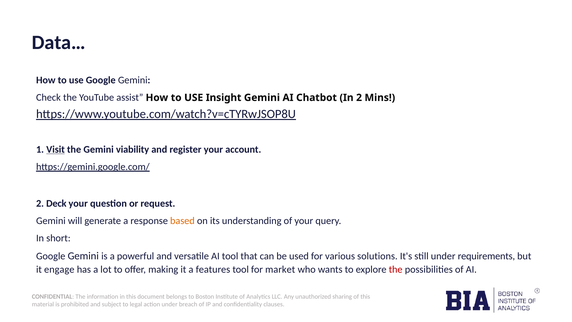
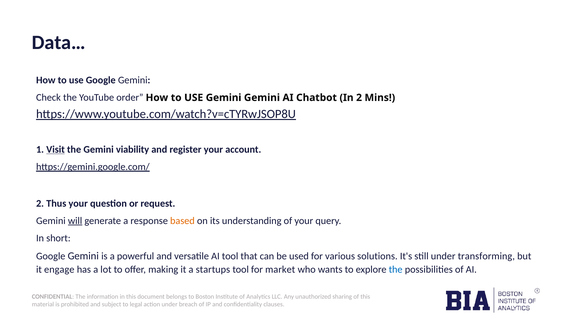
assist: assist -> order (130, 98)
USE Insight: Insight -> Gemini (224, 98)
Deck: Deck -> Thus (56, 203)
will underline: none -> present (75, 221)
requirements: requirements -> transforming (486, 256)
features: features -> startups (213, 269)
the colour: red -> blue (396, 269)
